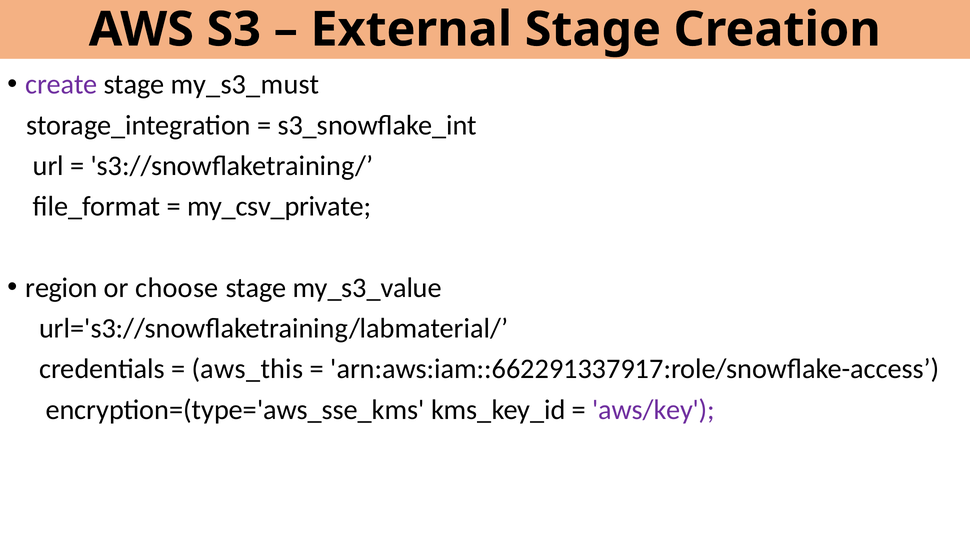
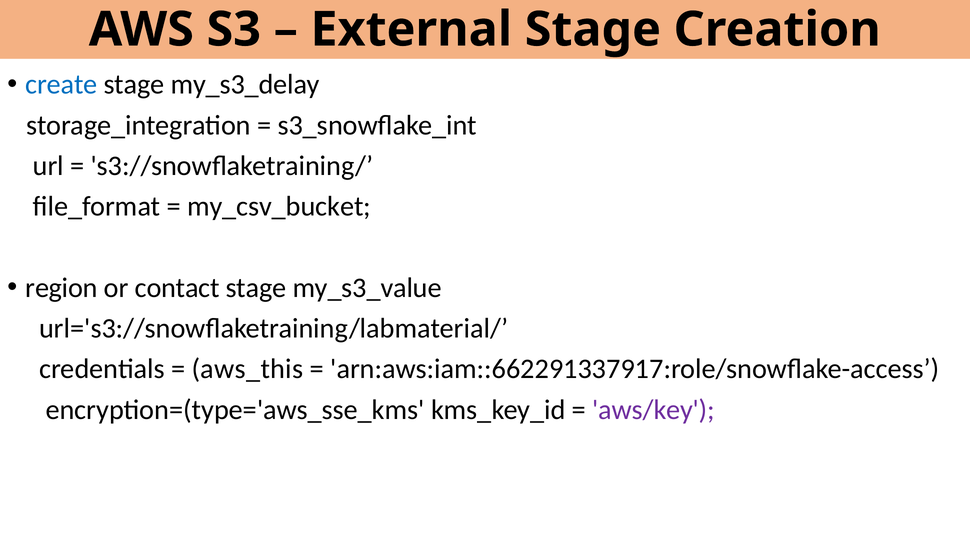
create colour: purple -> blue (61, 84)
my_s3_must: my_s3_must -> my_s3_delay (245, 84)
my_csv_private: my_csv_private -> my_csv_bucket (279, 206)
choose: choose -> contact (177, 288)
